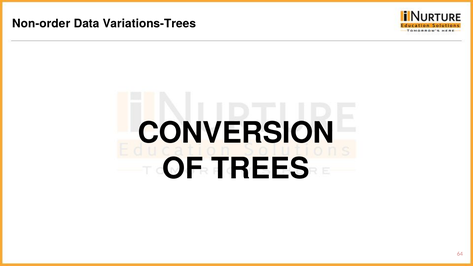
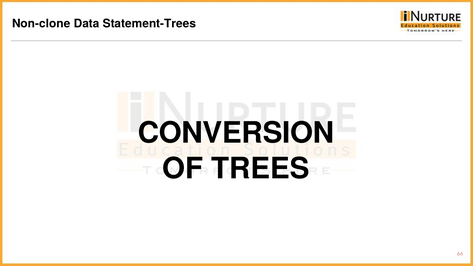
Non-order: Non-order -> Non-clone (41, 24)
Variations-Trees: Variations-Trees -> Statement-Trees (149, 24)
